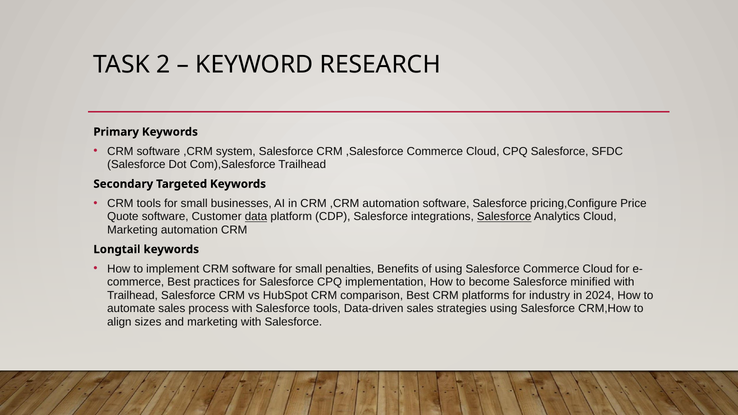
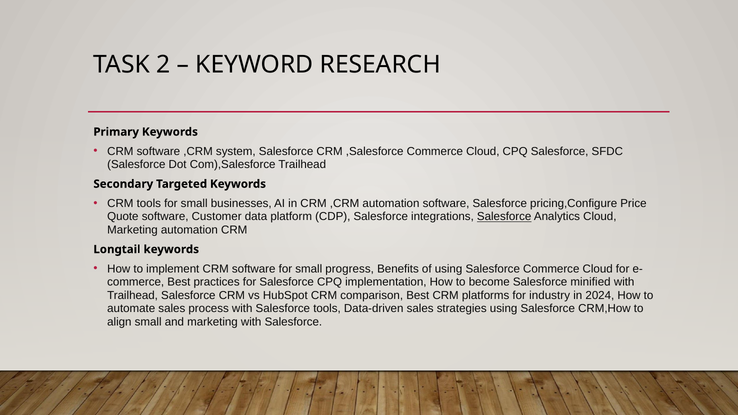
data underline: present -> none (256, 217)
penalties: penalties -> progress (350, 269)
align sizes: sizes -> small (148, 322)
